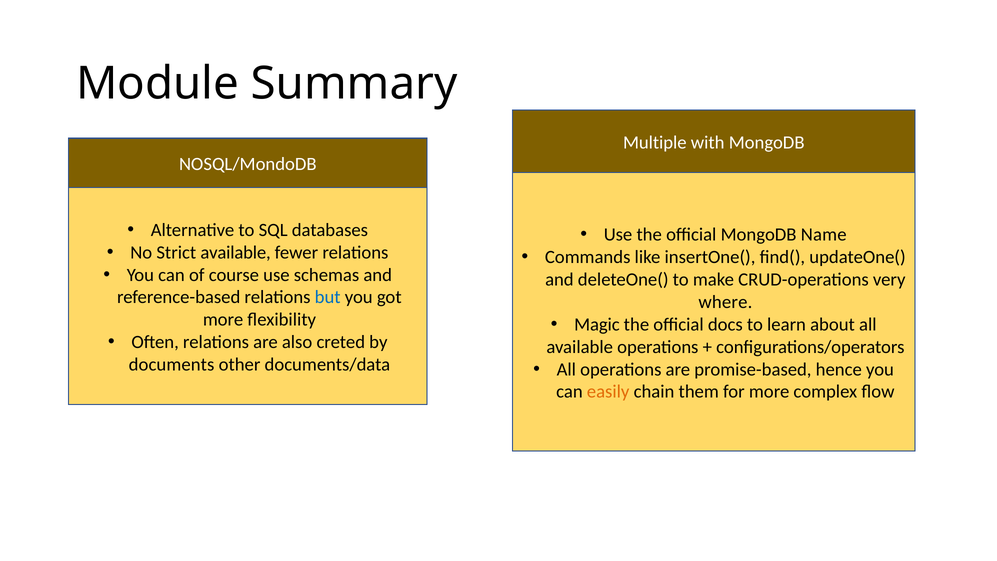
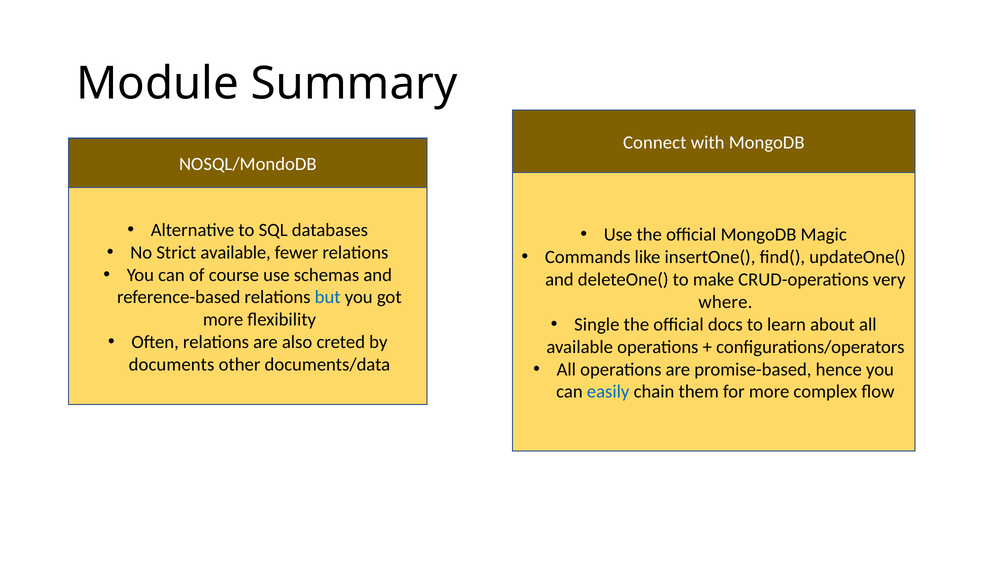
Multiple: Multiple -> Connect (655, 143)
Name: Name -> Magic (824, 235)
Magic: Magic -> Single (597, 324)
easily colour: orange -> blue (608, 392)
